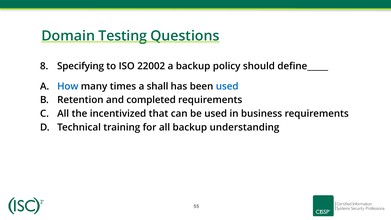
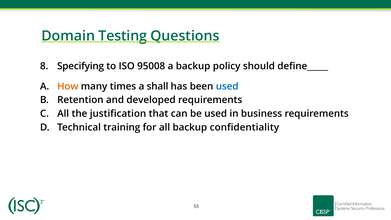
22002: 22002 -> 95008 (151, 66)
How colour: blue -> orange (68, 86)
completed: completed -> developed (151, 100)
incentivized: incentivized -> justification (118, 114)
understanding: understanding -> confidentiality (244, 127)
